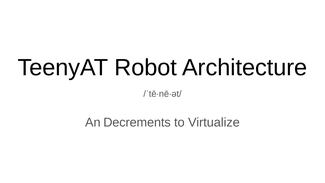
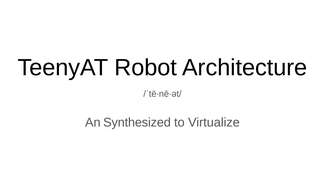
Decrements: Decrements -> Synthesized (137, 122)
